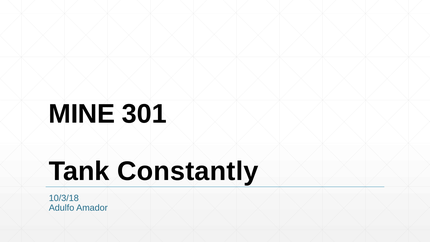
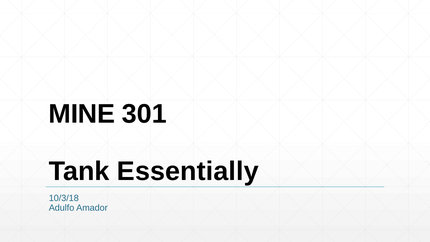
Constantly: Constantly -> Essentially (188, 171)
